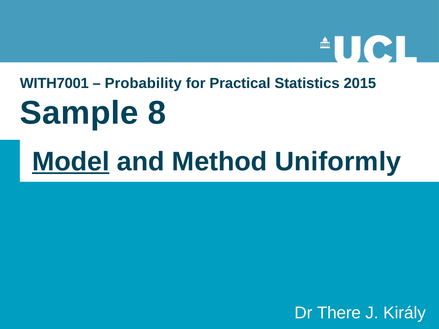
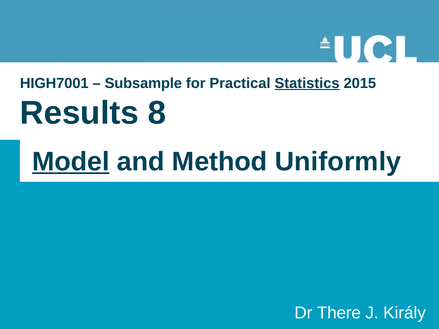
WITH7001: WITH7001 -> HIGH7001 (54, 83)
Probability: Probability -> Subsample (143, 83)
Statistics underline: none -> present (307, 83)
Sample: Sample -> Results (79, 113)
